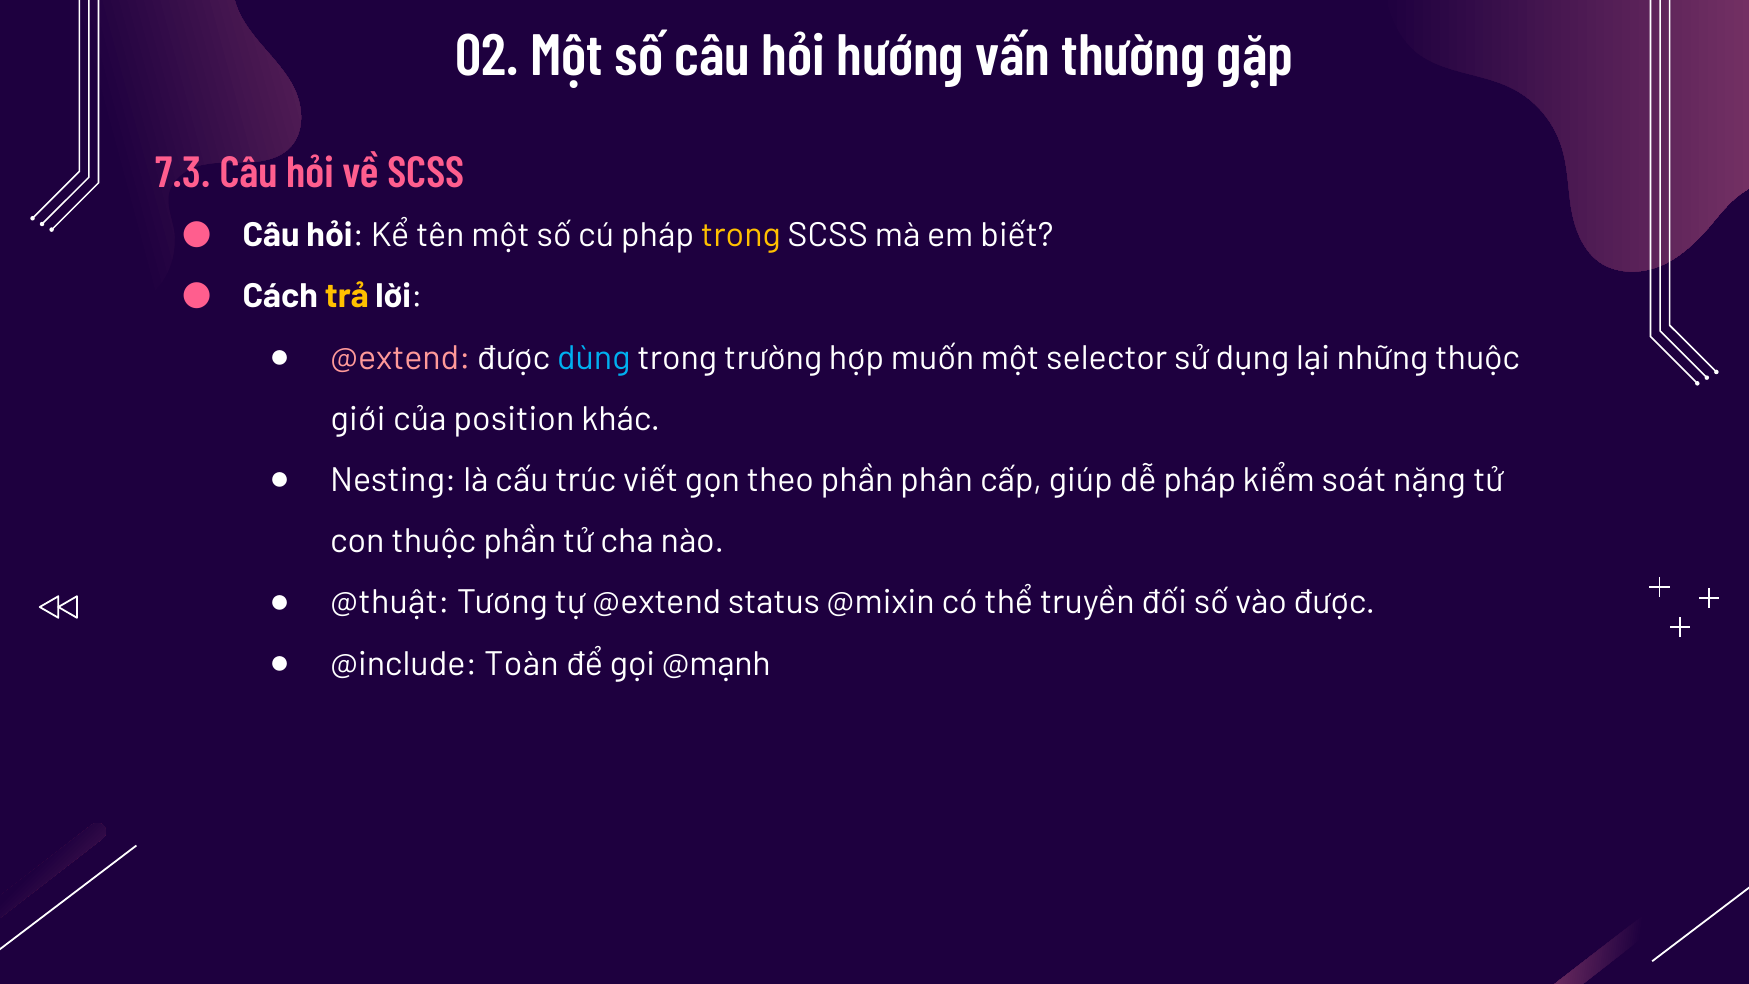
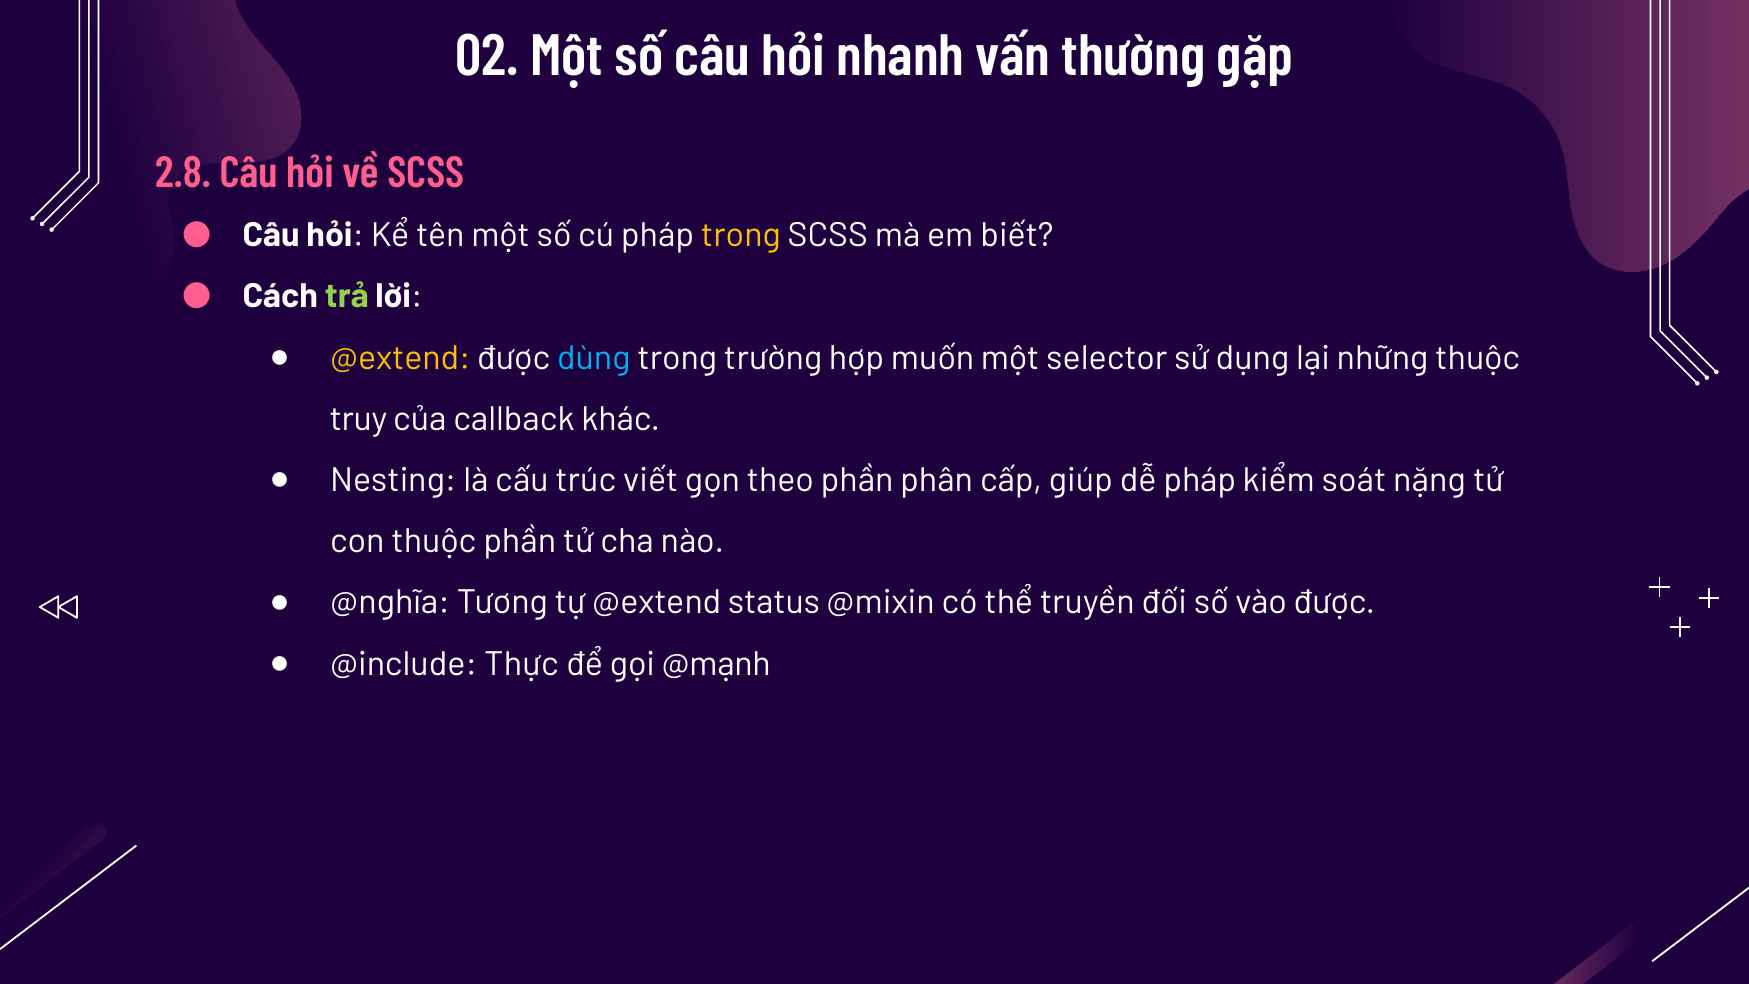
hướng: hướng -> nhanh (901, 57)
7.3: 7.3 -> 2.8 (183, 173)
trả colour: yellow -> light green (347, 297)
@extend colour: pink -> yellow (400, 358)
giới: giới -> truy (358, 419)
position: position -> callback (514, 419)
@thuật: @thuật -> @nghĩa (390, 603)
Toàn: Toàn -> Thực (521, 664)
